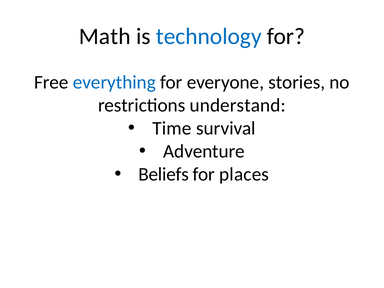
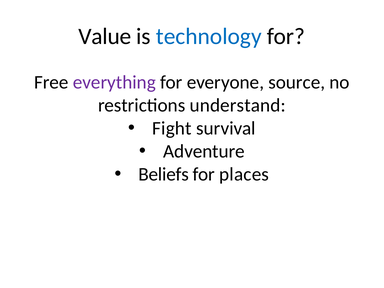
Math: Math -> Value (105, 36)
everything colour: blue -> purple (114, 82)
stories: stories -> source (297, 82)
Time: Time -> Fight (172, 128)
